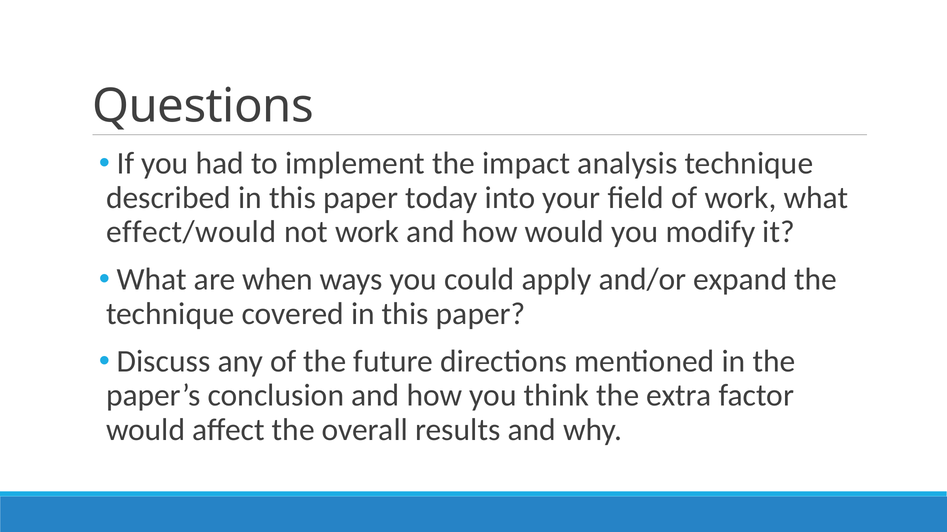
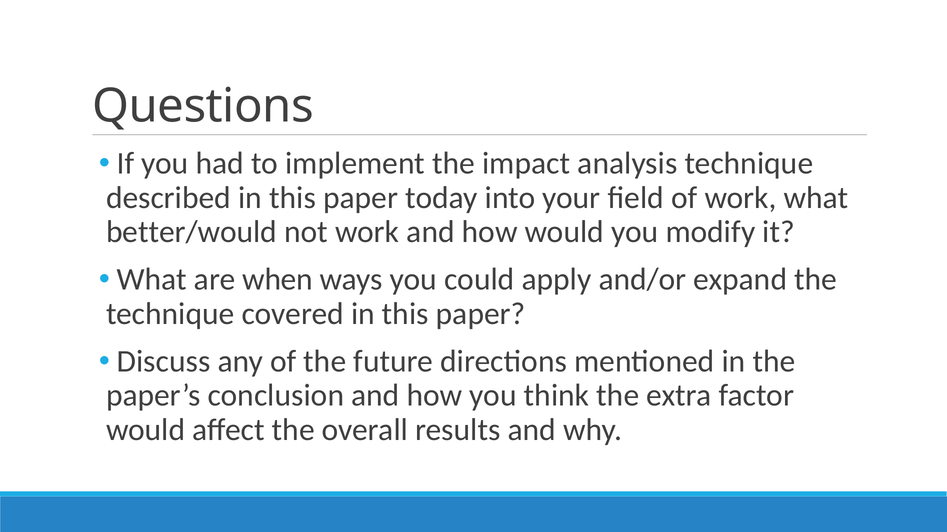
effect/would: effect/would -> better/would (191, 232)
